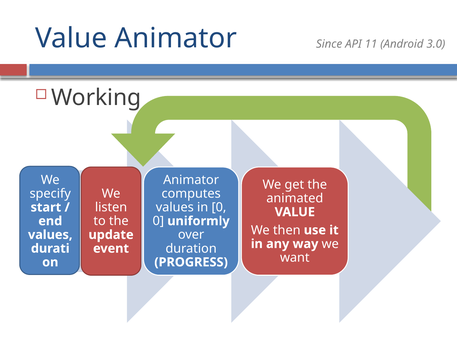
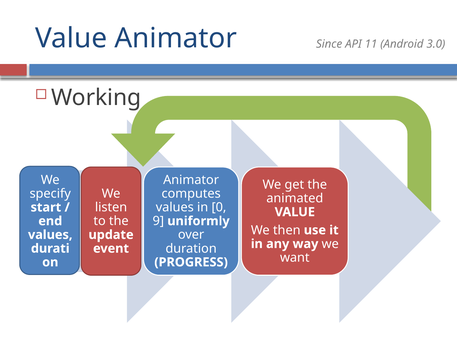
0: 0 -> 9 (158, 221)
